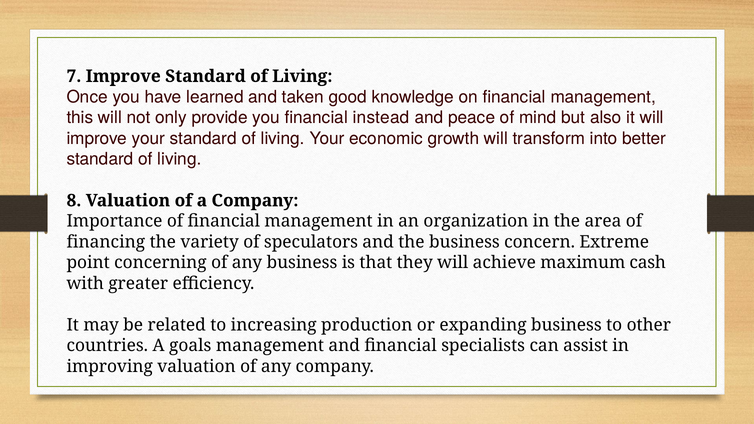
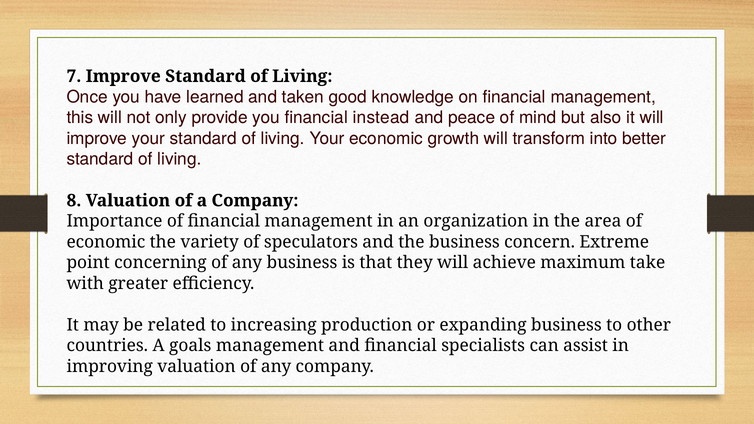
financing: financing -> economic (106, 242)
cash: cash -> take (648, 263)
